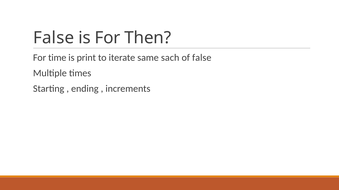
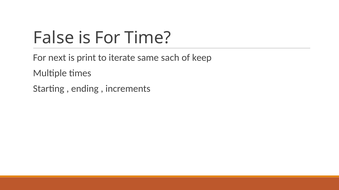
Then: Then -> Time (148, 38)
time: time -> next (57, 58)
of false: false -> keep (202, 58)
